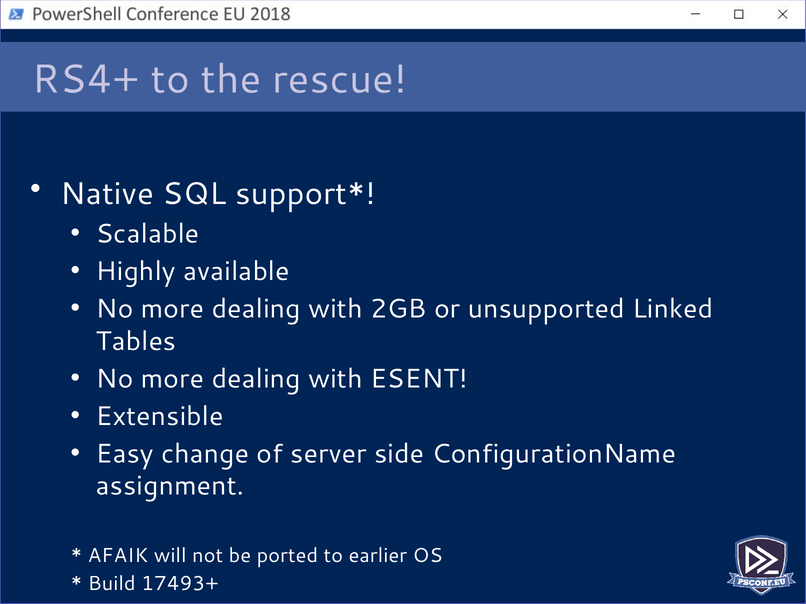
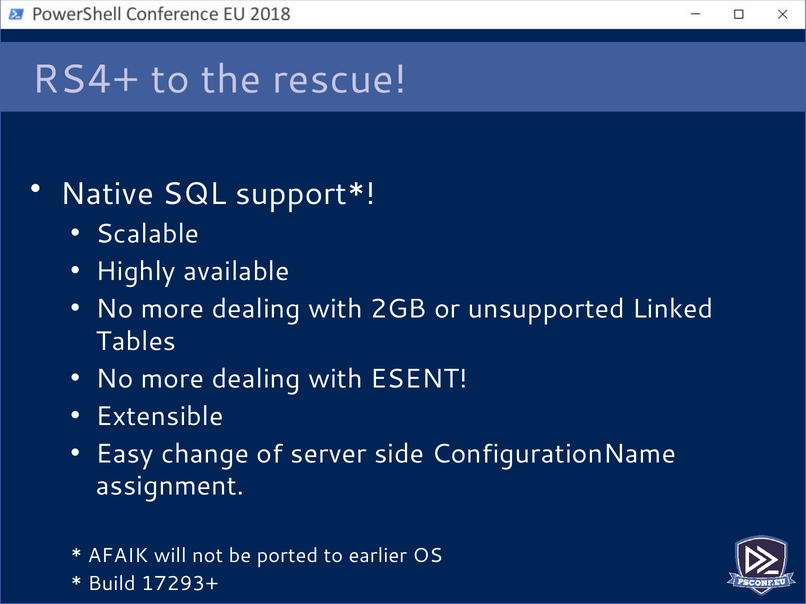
17493+: 17493+ -> 17293+ (180, 584)
